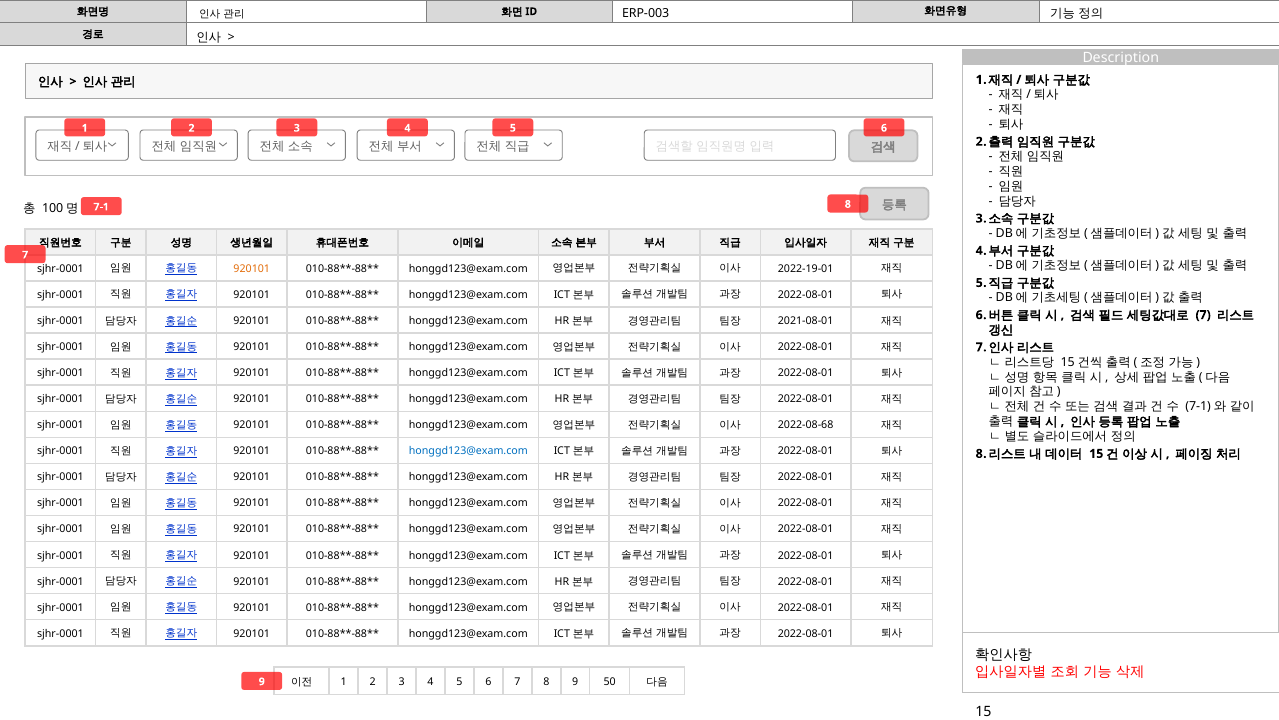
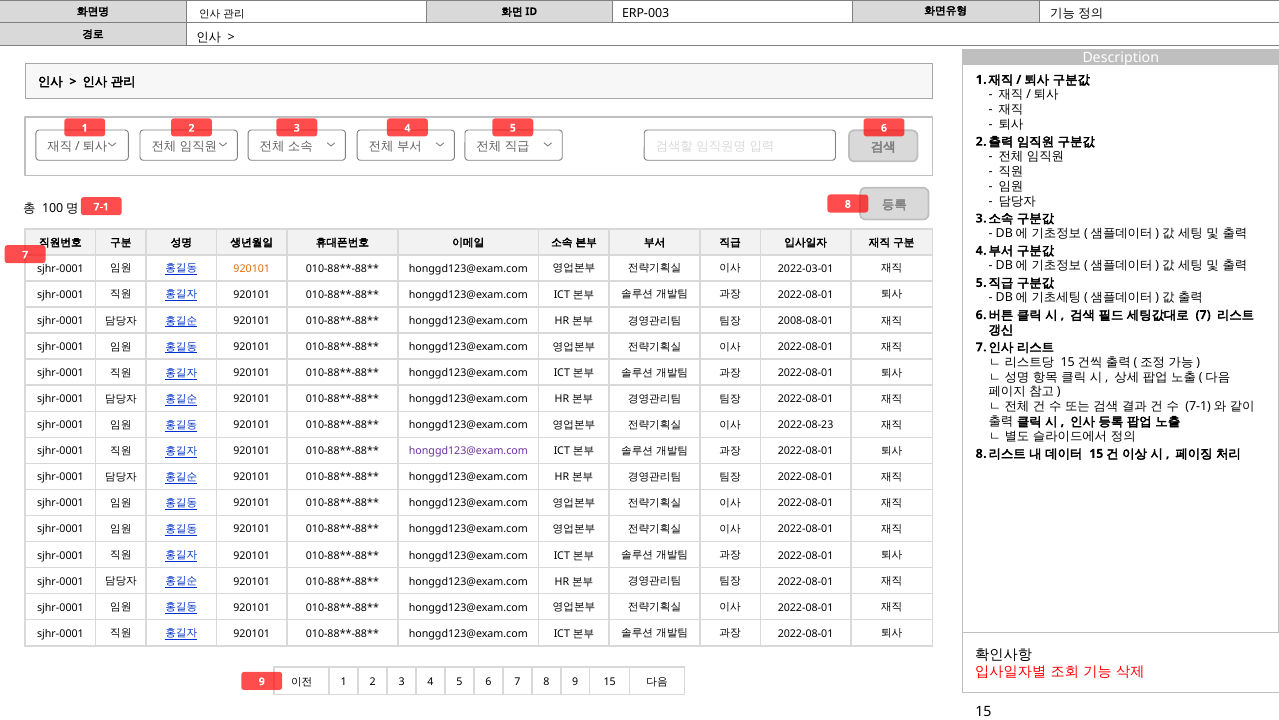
2022-19-01: 2022-19-01 -> 2022-03-01 (806, 269)
2021-08-01: 2021-08-01 -> 2008-08-01 (806, 321)
2022-08-68: 2022-08-68 -> 2022-08-23 (806, 425)
honggd123@exam.com colour: blue -> purple (468, 451)
9 50: 50 -> 15 (610, 681)
